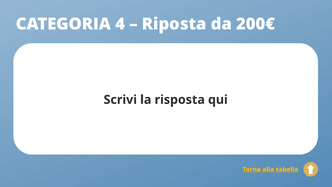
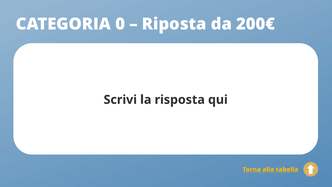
4: 4 -> 0 (120, 24)
